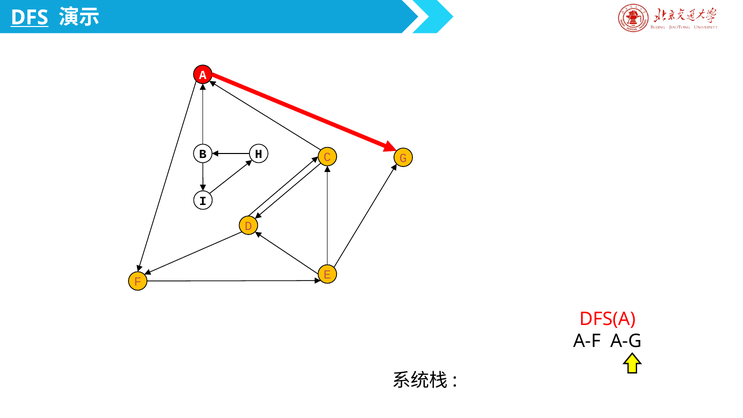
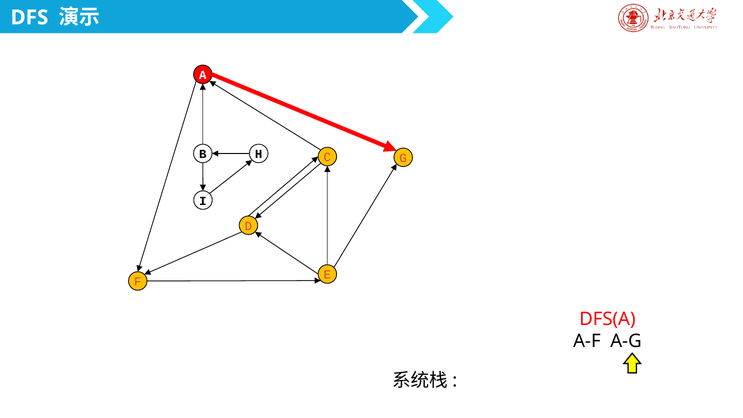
DFS underline: present -> none (29, 17)
